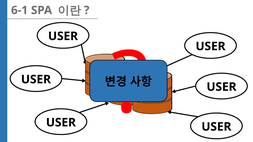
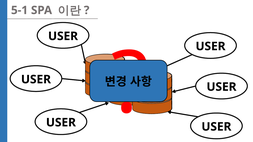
6-1: 6-1 -> 5-1 (20, 10)
